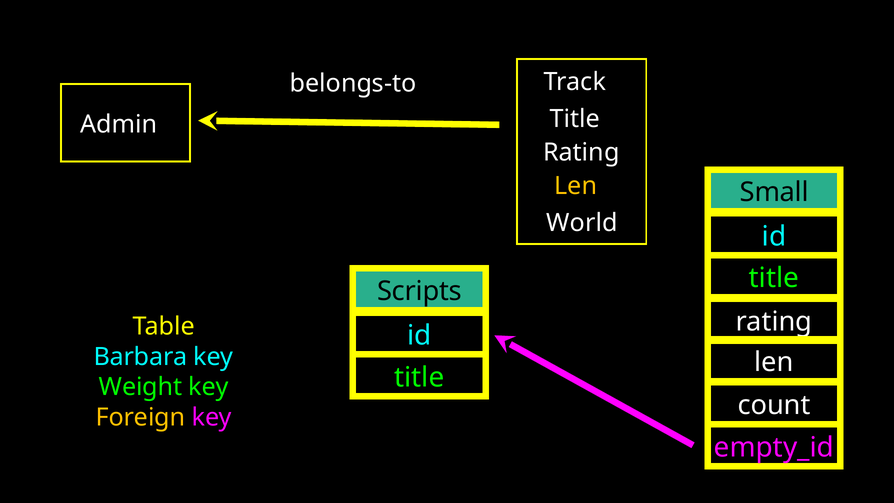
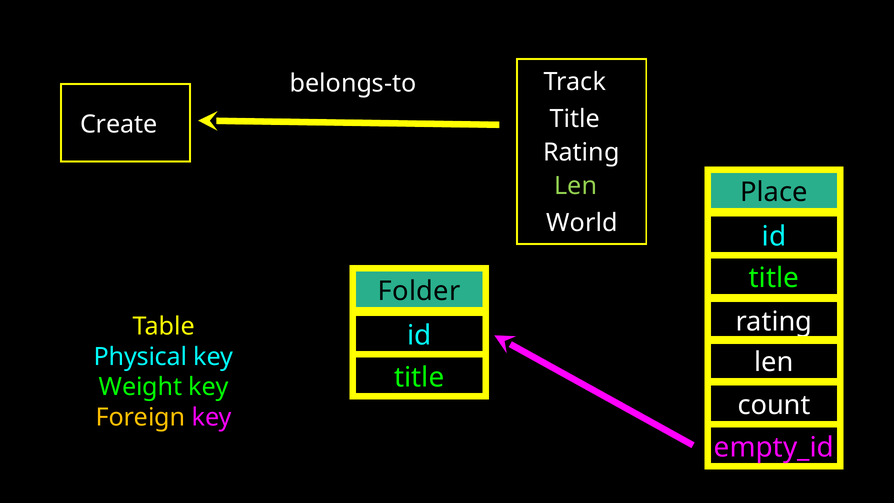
Admin: Admin -> Create (119, 125)
Len colour: yellow -> light green (576, 186)
Small: Small -> Place (774, 192)
Scripts: Scripts -> Folder (419, 291)
Barbara: Barbara -> Physical (141, 357)
